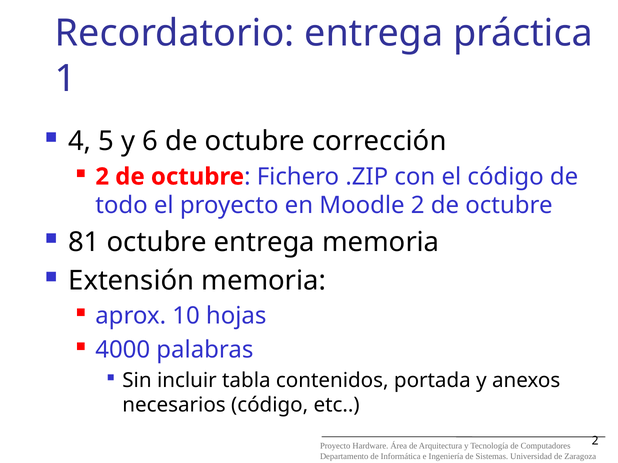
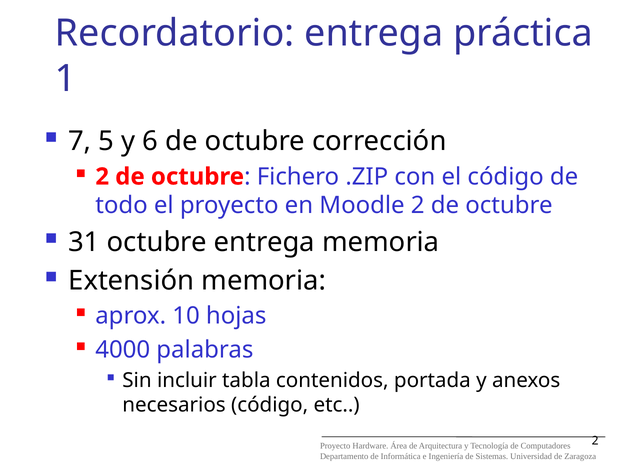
4: 4 -> 7 (80, 141)
81: 81 -> 31 (84, 242)
